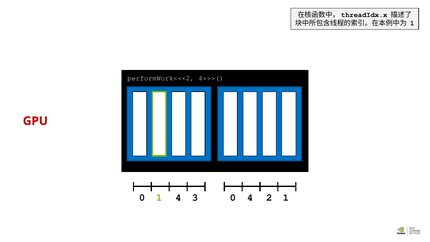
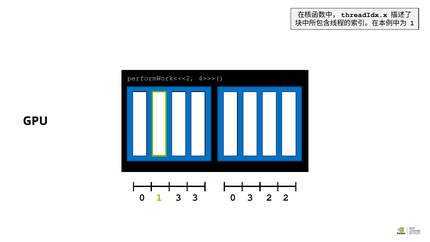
GPU colour: red -> black (35, 121)
1 4: 4 -> 3 (178, 197)
0 4: 4 -> 3 (250, 197)
2 1: 1 -> 2 (286, 197)
